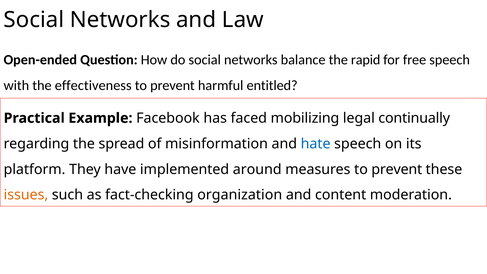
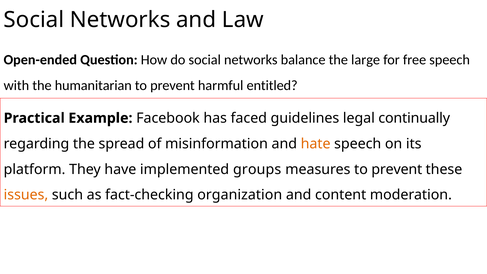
rapid: rapid -> large (366, 60)
effectiveness: effectiveness -> humanitarian (93, 85)
mobilizing: mobilizing -> guidelines (305, 118)
hate colour: blue -> orange (316, 144)
around: around -> groups (257, 169)
